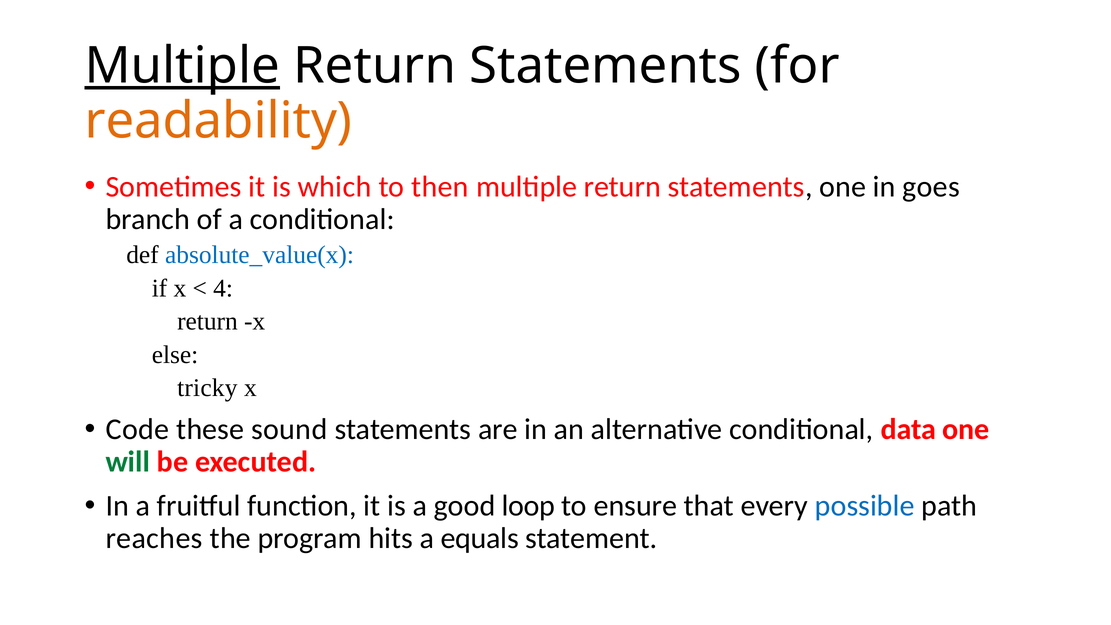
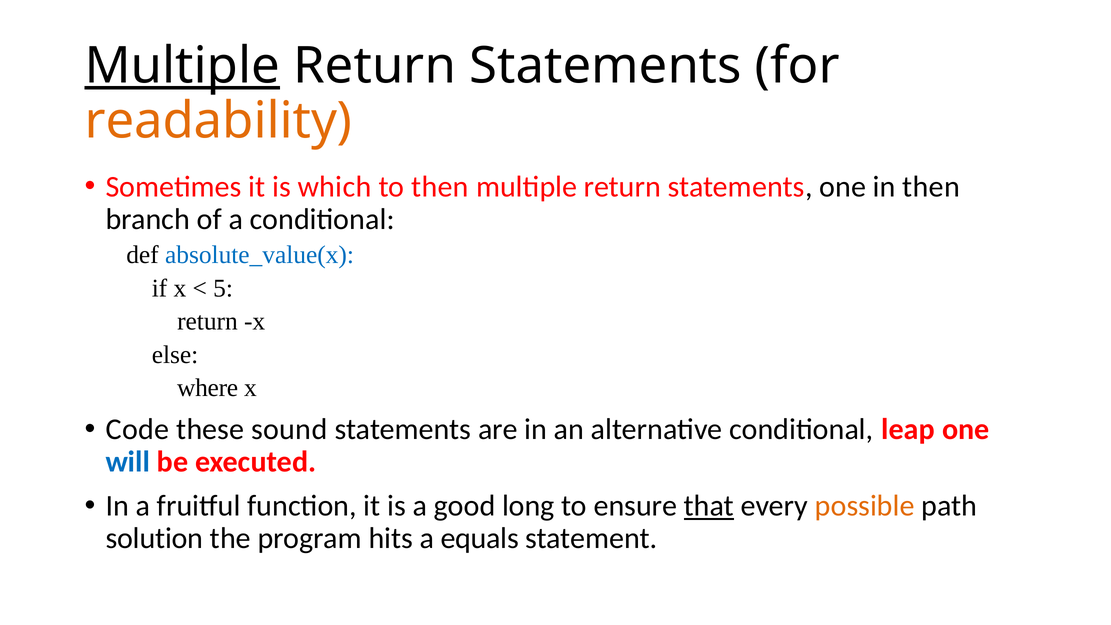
in goes: goes -> then (931, 187)
4: 4 -> 5 (223, 288)
tricky: tricky -> where (208, 388)
data: data -> leap (908, 429)
will colour: green -> blue (128, 462)
loop: loop -> long (528, 506)
that underline: none -> present (709, 506)
possible colour: blue -> orange (865, 506)
reaches: reaches -> solution (154, 538)
